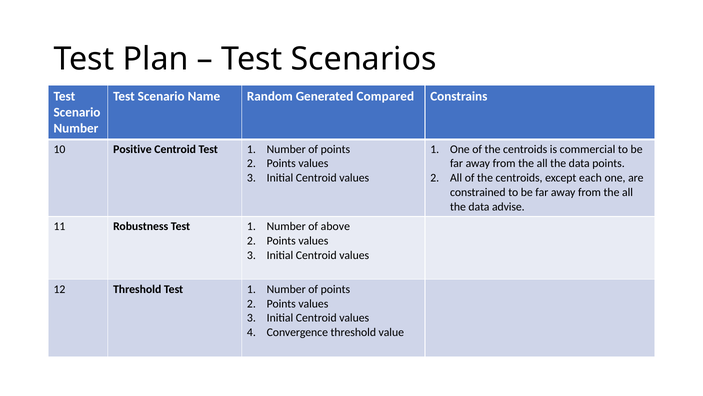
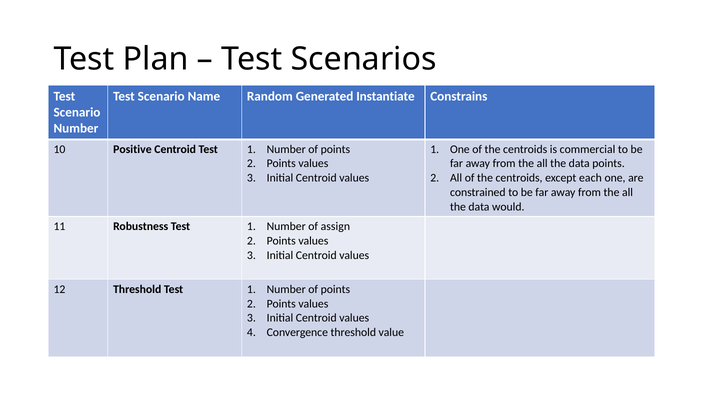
Compared: Compared -> Instantiate (385, 96)
advise: advise -> would (508, 206)
above: above -> assign (335, 226)
